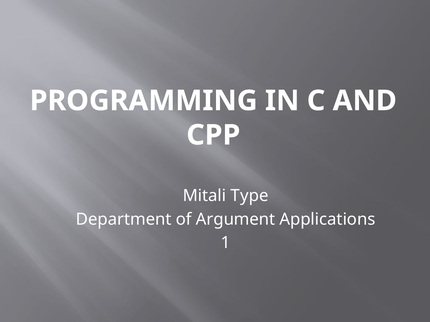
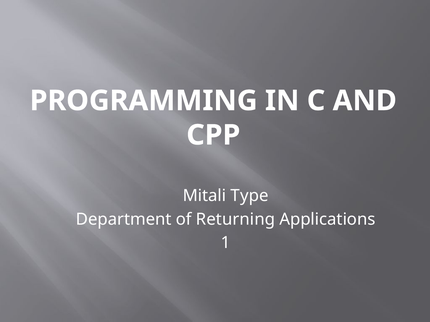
Argument: Argument -> Returning (236, 220)
